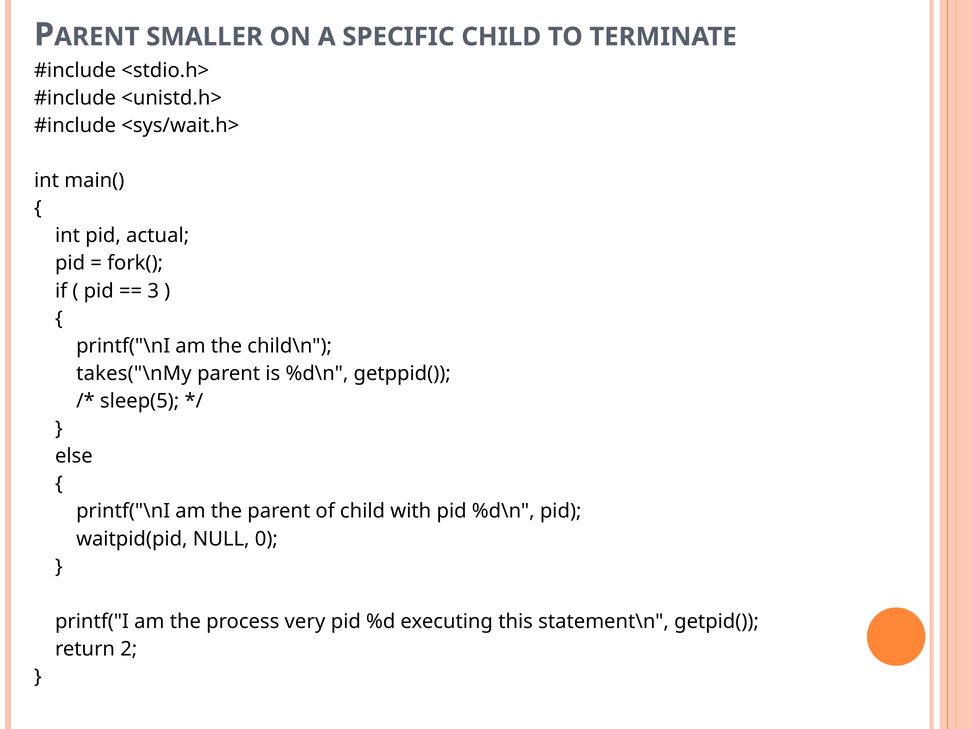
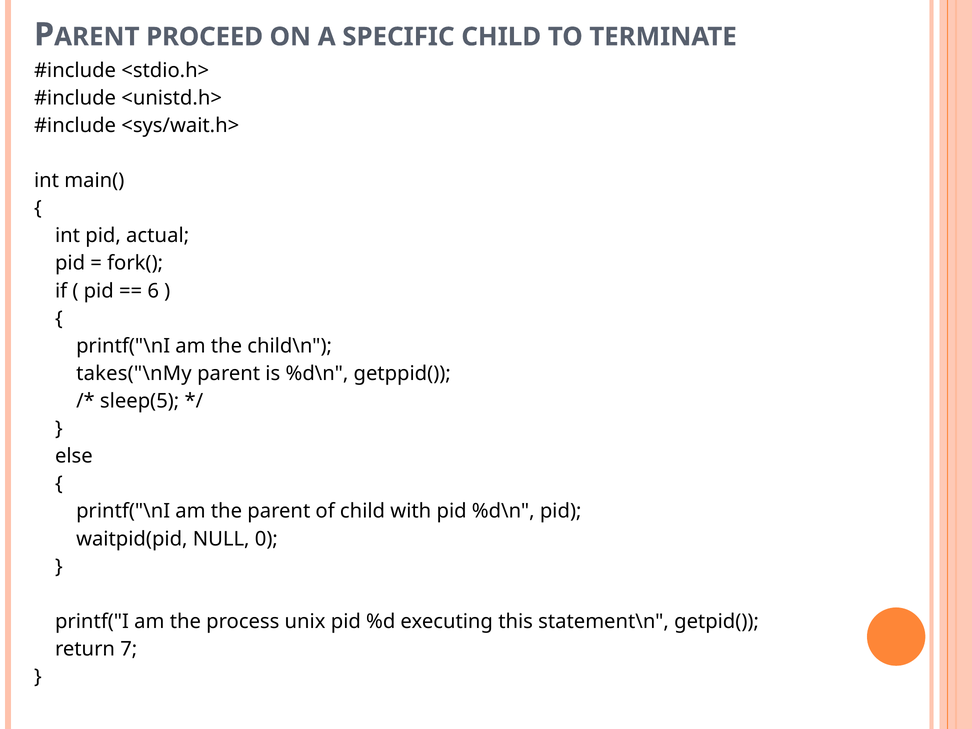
SMALLER: SMALLER -> PROCEED (205, 37)
3: 3 -> 6 (153, 291)
very: very -> unix (305, 621)
2: 2 -> 7 (129, 649)
